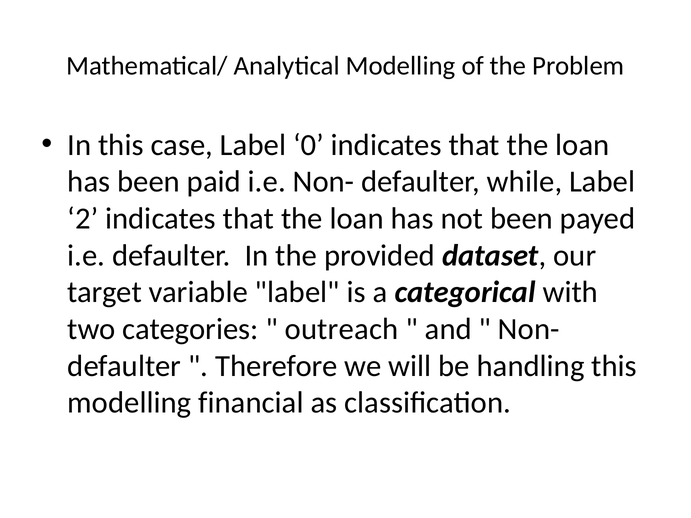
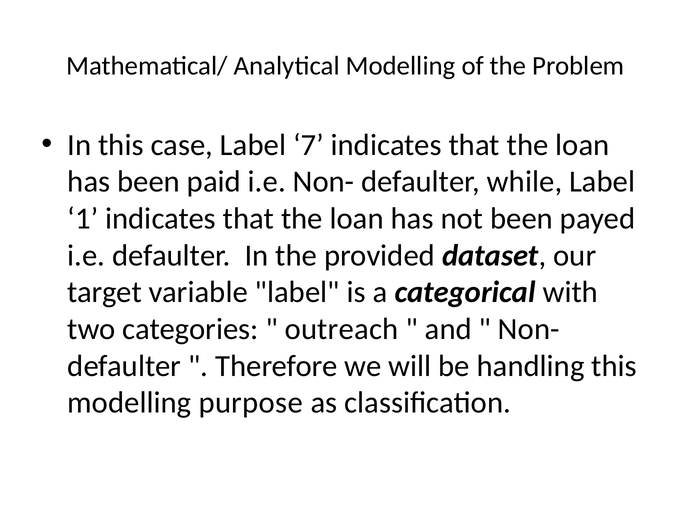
0: 0 -> 7 (308, 145)
2: 2 -> 1 (83, 219)
financial: financial -> purpose (251, 403)
